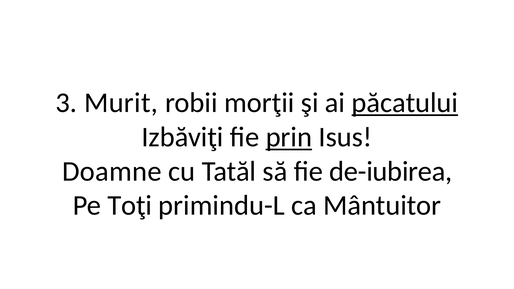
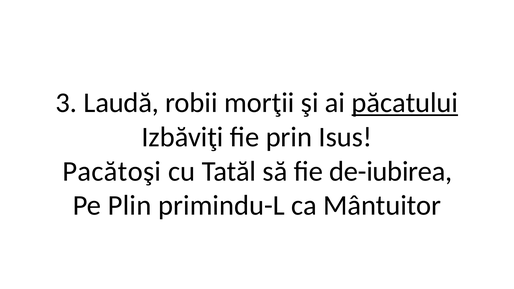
Murit: Murit -> Laudă (121, 103)
prin underline: present -> none (289, 137)
Doamne: Doamne -> Pacătoşi (112, 171)
Toţi: Toţi -> Plin (130, 206)
